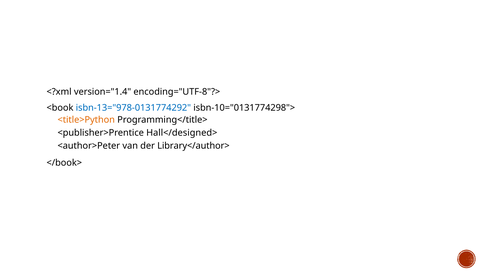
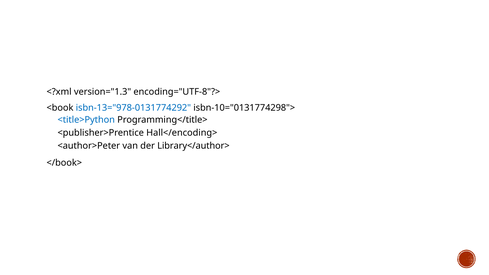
version="1.4: version="1.4 -> version="1.3 (103, 92)
<title>Python colour: orange -> blue (86, 120)
Hall</designed>: Hall</designed> -> Hall</encoding> (182, 133)
